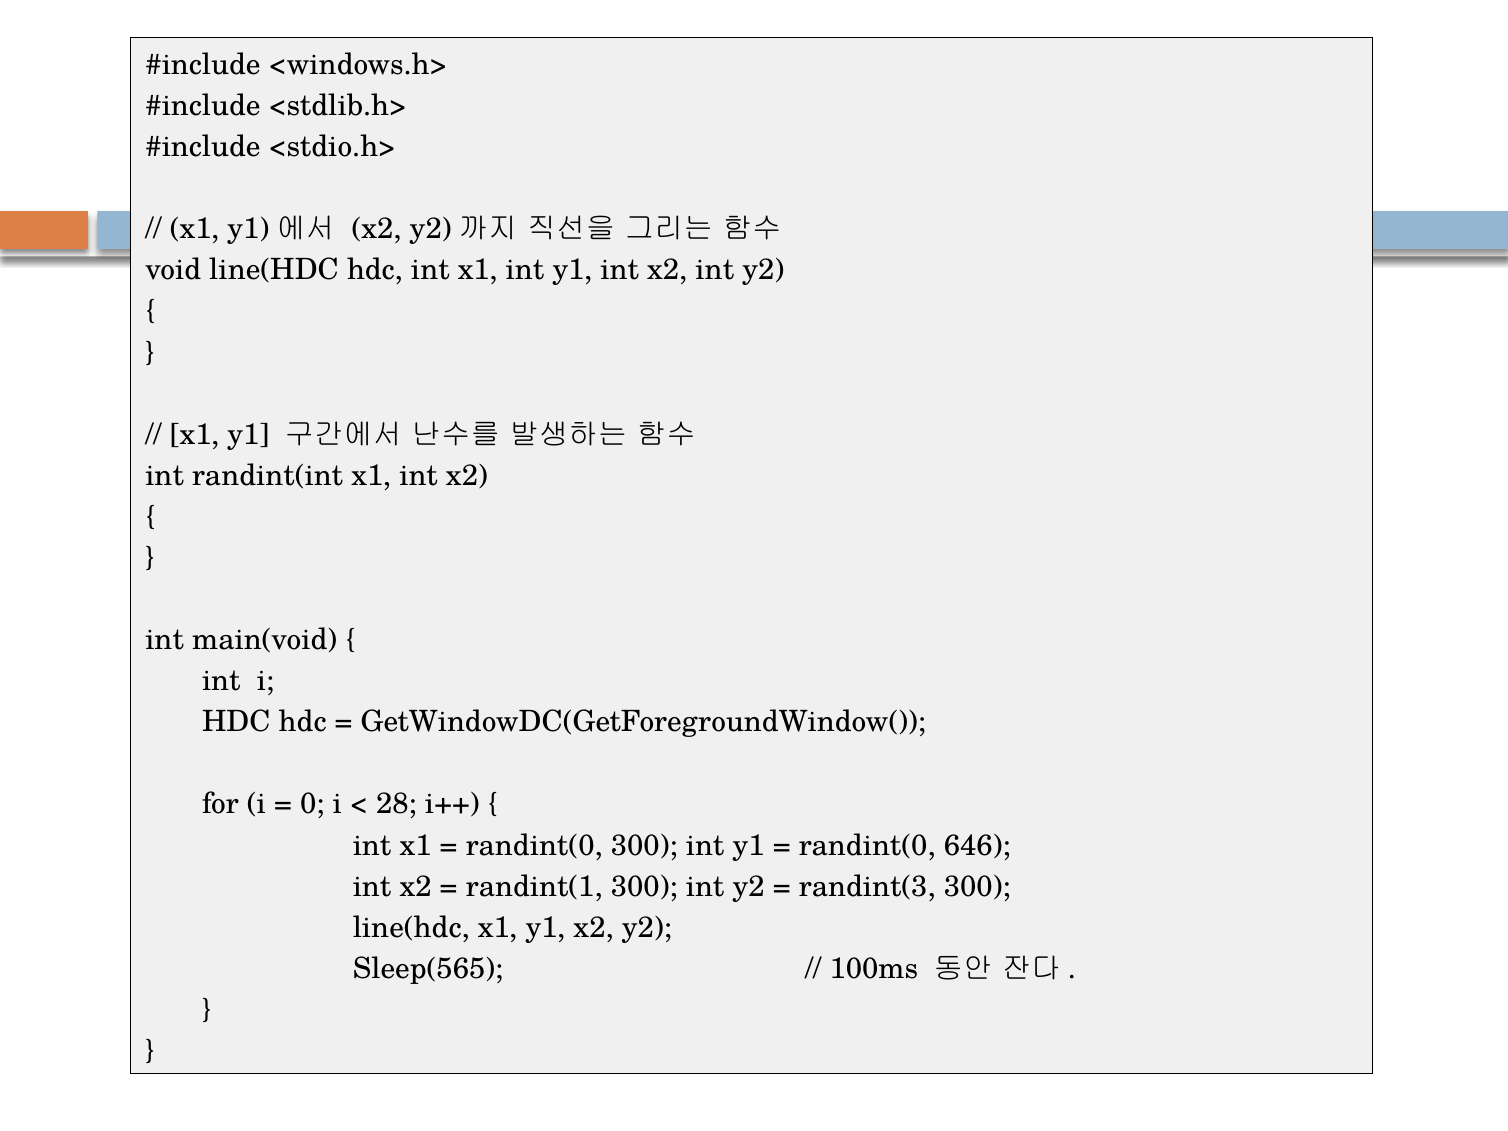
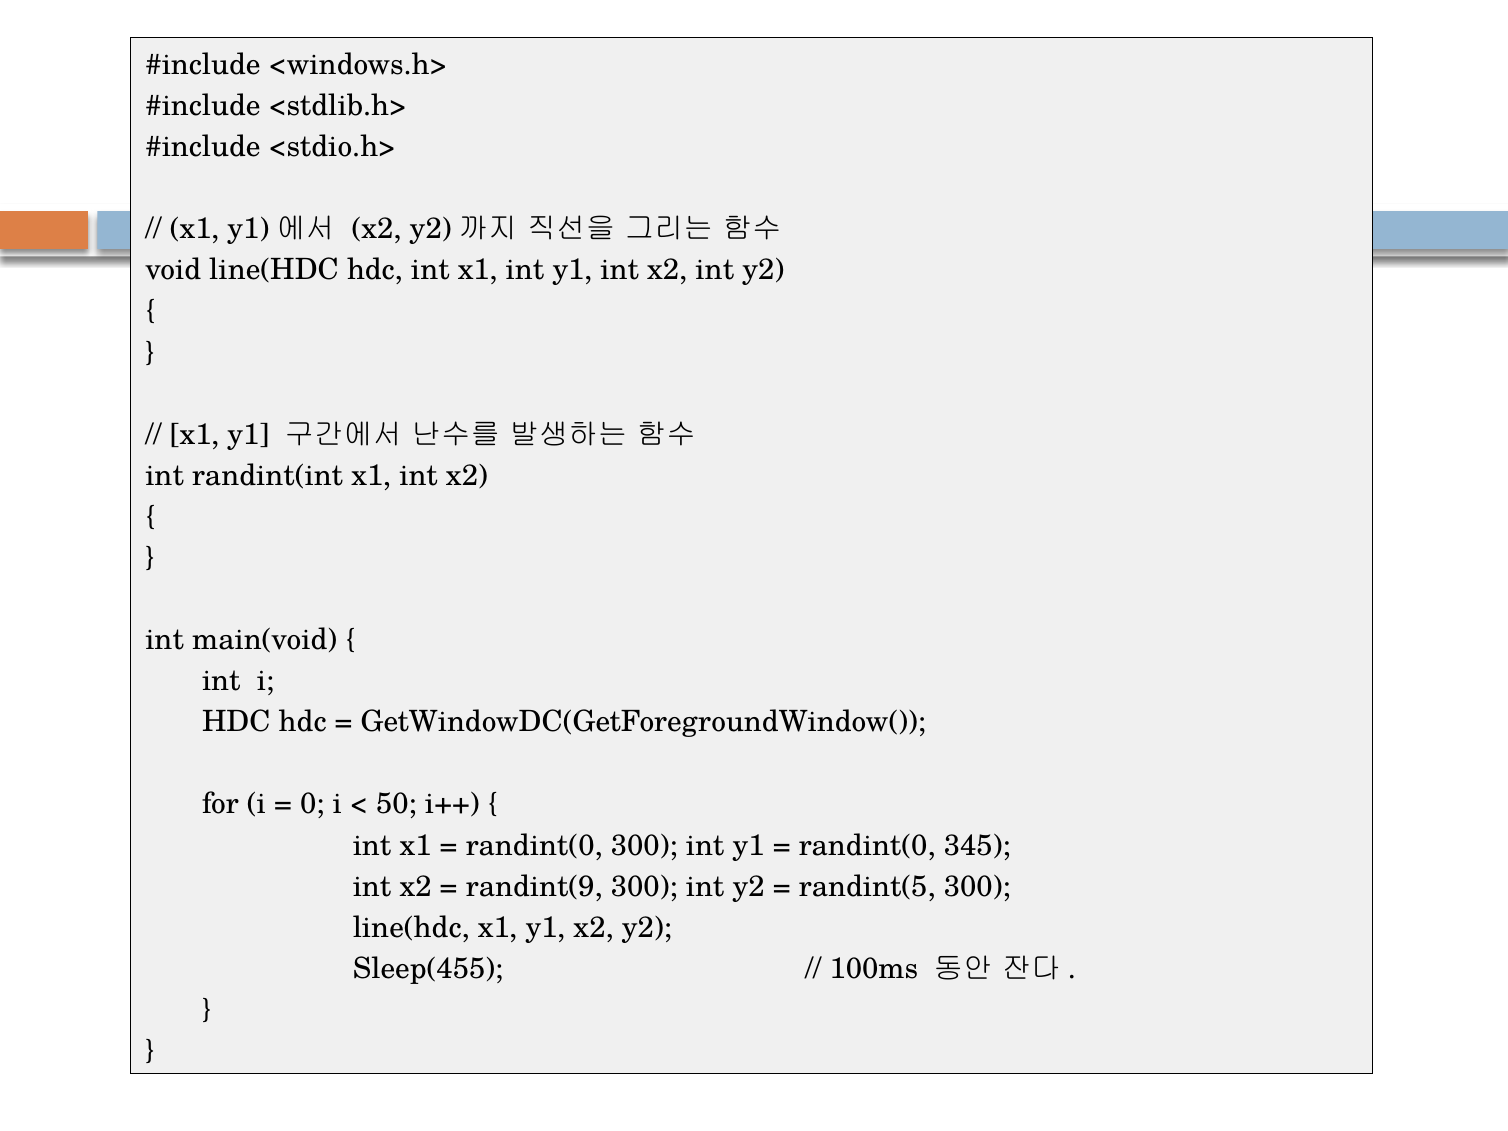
28: 28 -> 50 (396, 804)
646: 646 -> 345 (977, 845)
randint(1: randint(1 -> randint(9 (534, 886)
randint(3: randint(3 -> randint(5 (867, 886)
Sleep(565: Sleep(565 -> Sleep(455 (428, 969)
